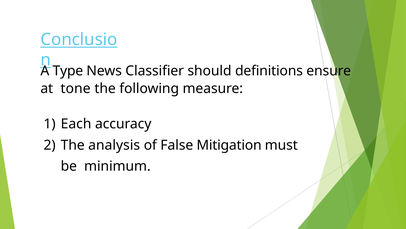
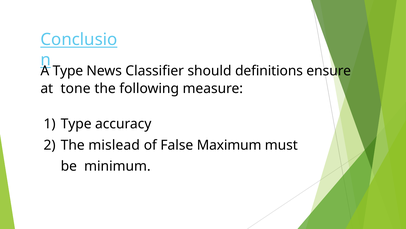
Each: Each -> Type (76, 124)
analysis: analysis -> mislead (114, 145)
Mitigation: Mitigation -> Maximum (229, 145)
